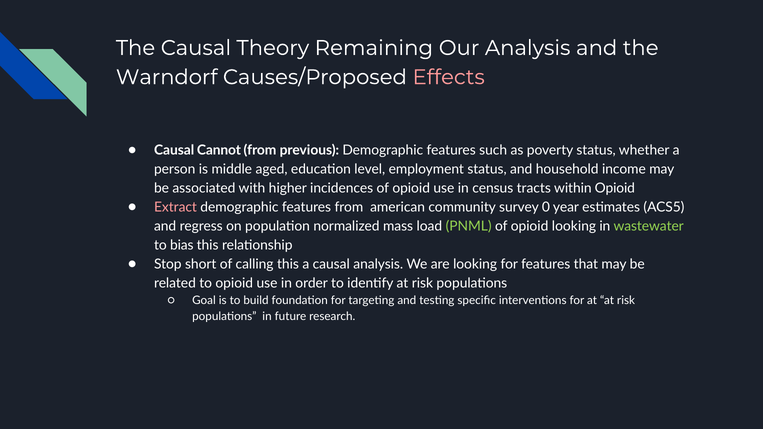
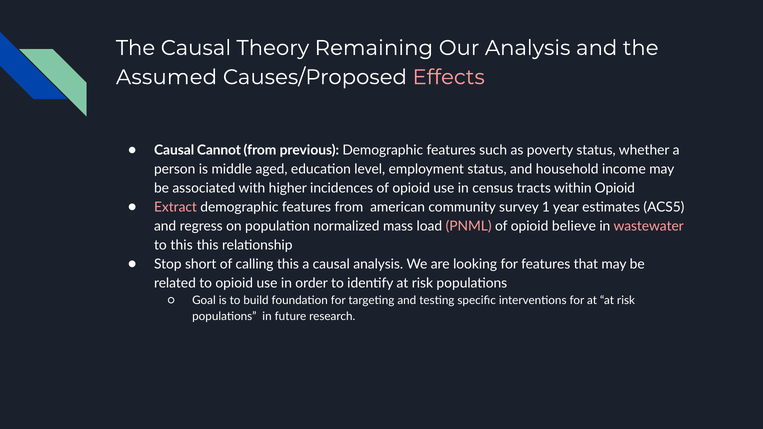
Warndorf: Warndorf -> Assumed (167, 77)
0: 0 -> 1 (546, 207)
PNML colour: light green -> pink (469, 226)
opioid looking: looking -> believe (574, 226)
wastewater colour: light green -> pink (649, 226)
to bias: bias -> this (182, 245)
